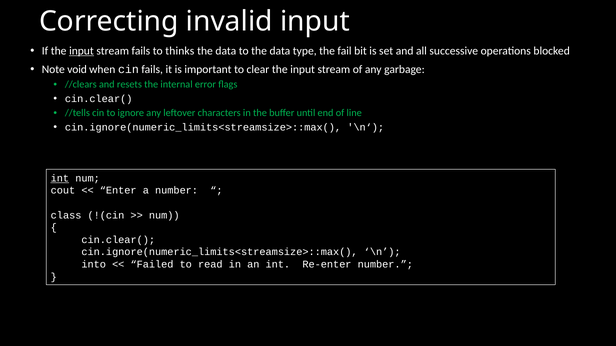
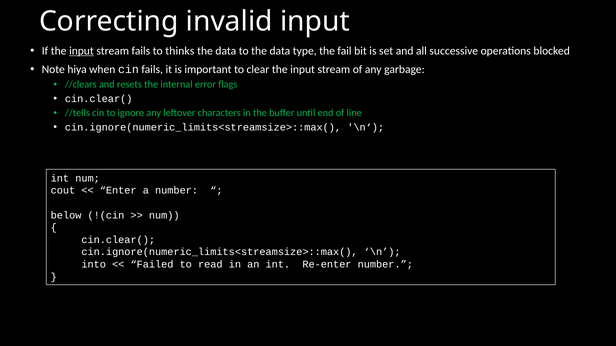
void: void -> hiya (77, 70)
int underline: present -> none (60, 179)
class: class -> below (66, 215)
